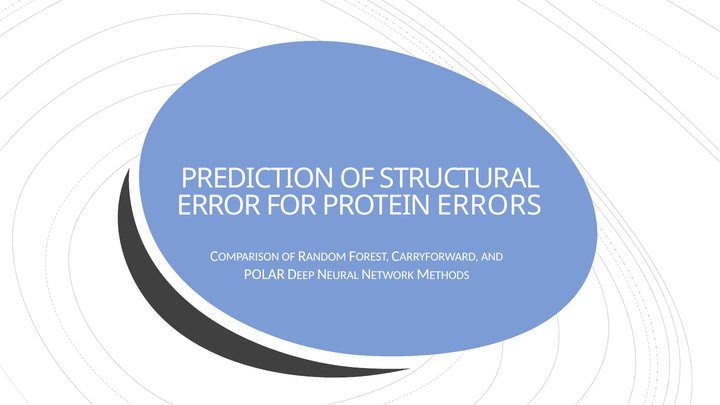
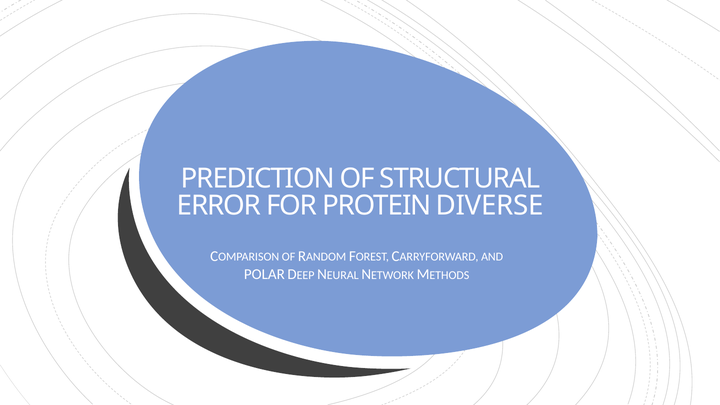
ERRORS: ERRORS -> DIVERSE (490, 205)
